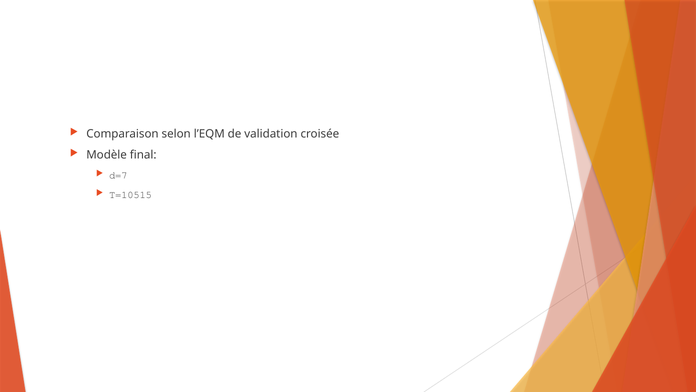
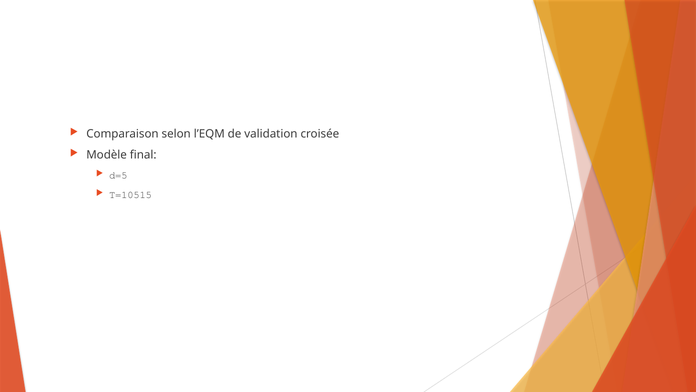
d=7: d=7 -> d=5 (118, 175)
